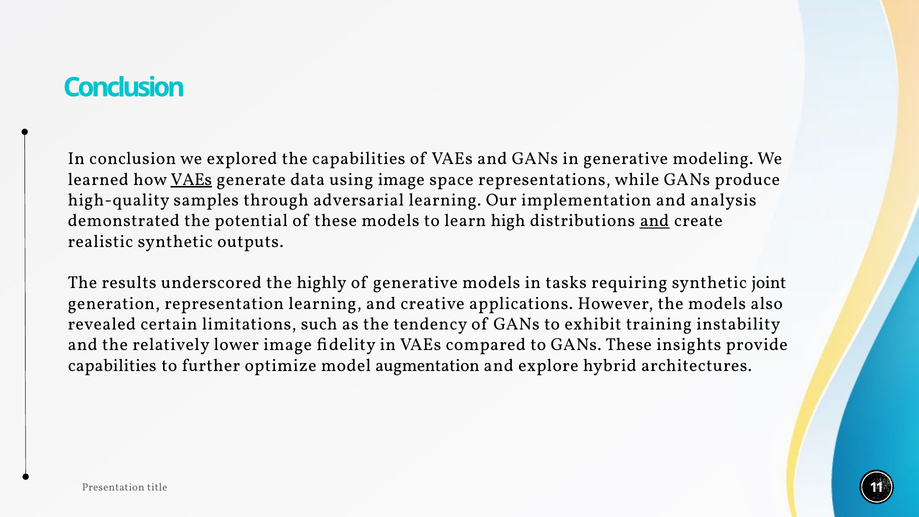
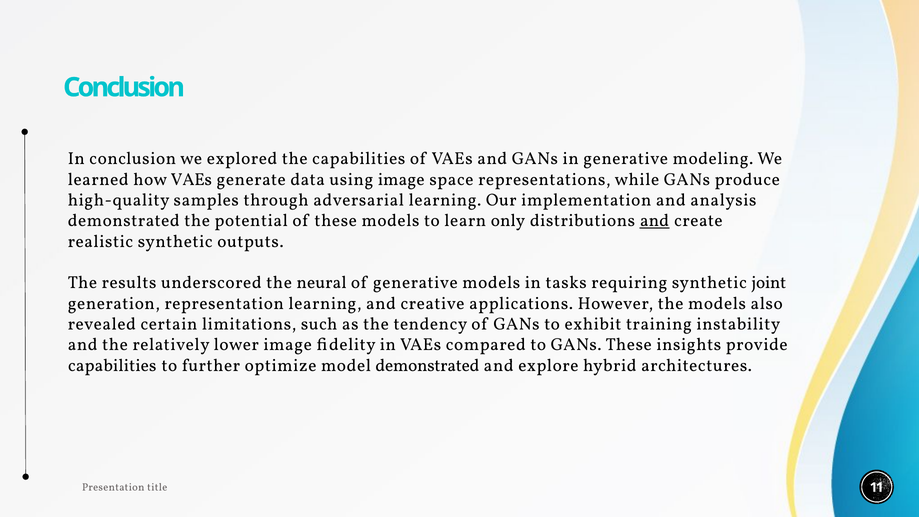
VAEs underline: present -> none (191, 179)
high: high -> only (508, 221)
highly: highly -> neural (322, 283)
model augmentation: augmentation -> demonstrated (427, 365)
